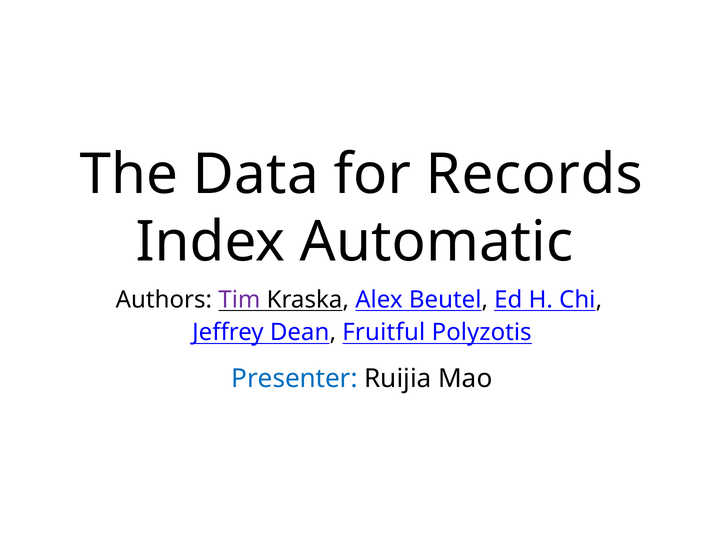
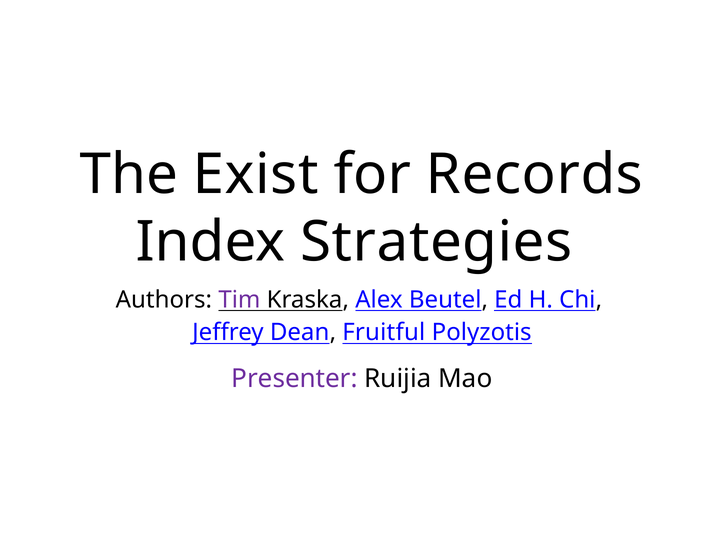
Data: Data -> Exist (256, 174)
Automatic: Automatic -> Strategies (436, 242)
Presenter colour: blue -> purple (294, 379)
